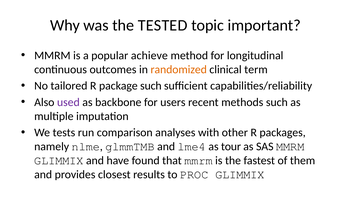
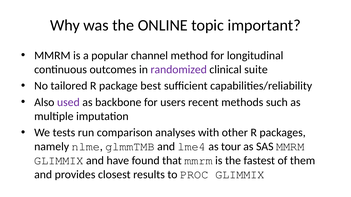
TESTED: TESTED -> ONLINE (163, 25)
achieve: achieve -> channel (149, 56)
randomized colour: orange -> purple (179, 70)
term: term -> suite (256, 70)
package such: such -> best (151, 86)
